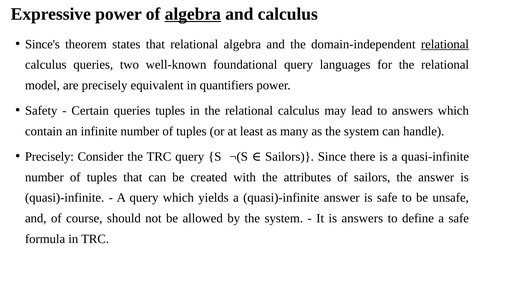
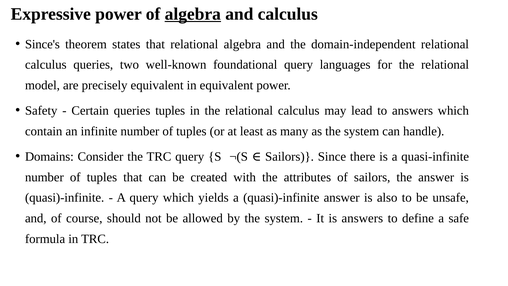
relational underline: present -> none (445, 44)
in quantifiers: quantifiers -> equivalent (226, 85)
Precisely: Precisely -> Domains (49, 156)
is safe: safe -> also (387, 198)
